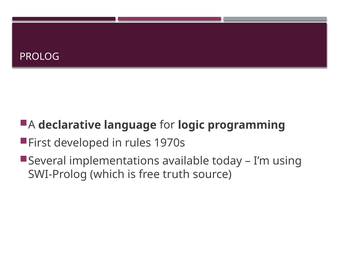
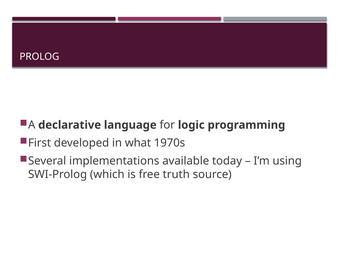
rules: rules -> what (138, 143)
